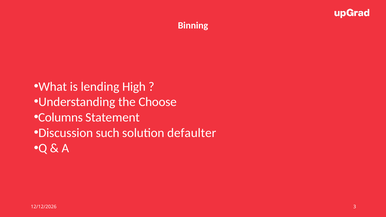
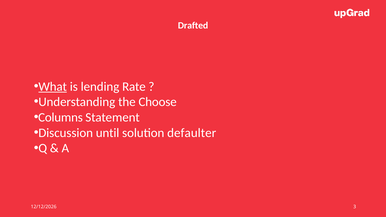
Binning: Binning -> Drafted (193, 26)
What underline: none -> present (53, 87)
High: High -> Rate (134, 87)
such: such -> until (108, 133)
